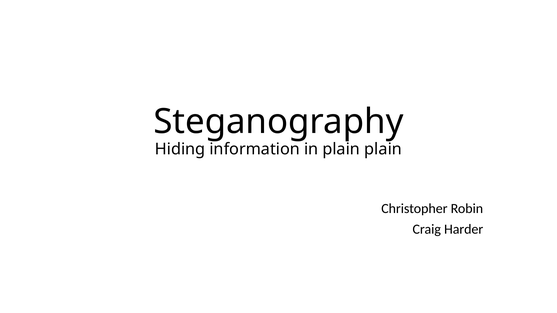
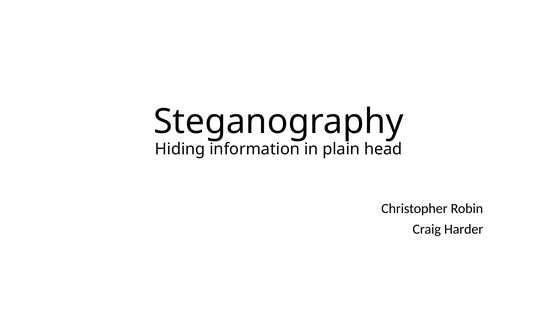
plain plain: plain -> head (383, 149)
